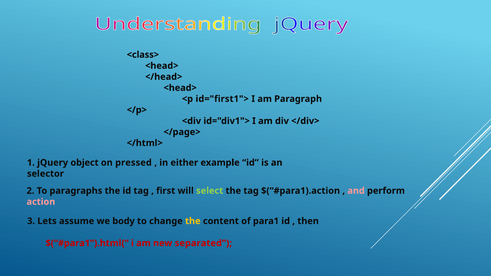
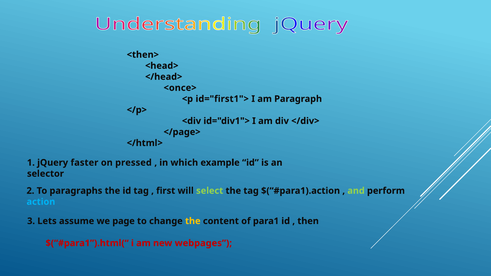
<class>: <class> -> <then> (143, 55)
<head>: <head> -> <once> (180, 88)
object: object -> faster (84, 163)
either: either -> which (184, 163)
and colour: pink -> light green (356, 191)
action colour: pink -> light blue (41, 202)
body: body -> page (124, 221)
separated: separated -> webpages (203, 243)
